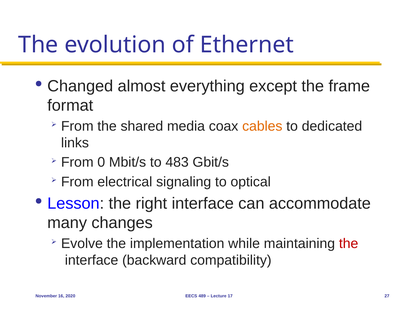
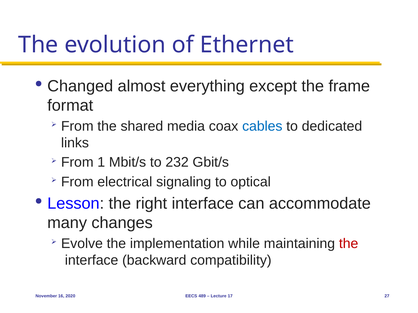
cables colour: orange -> blue (262, 126)
0: 0 -> 1 (101, 163)
483: 483 -> 232 (177, 163)
